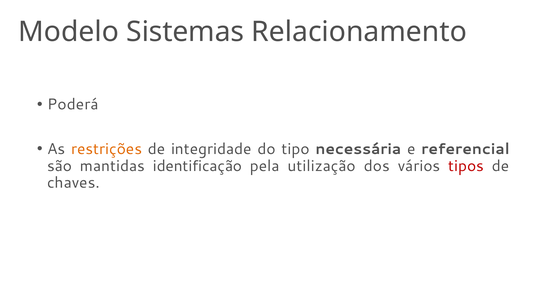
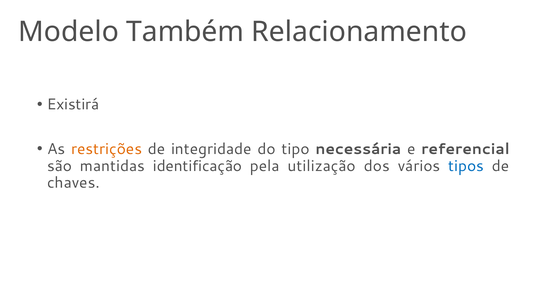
Sistemas: Sistemas -> Também (185, 32)
Poderá: Poderá -> Existirá (73, 105)
tipos colour: red -> blue (466, 166)
